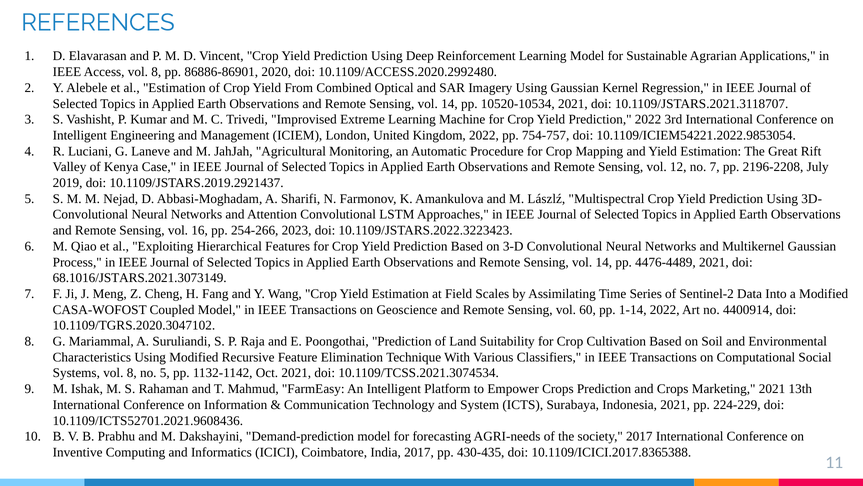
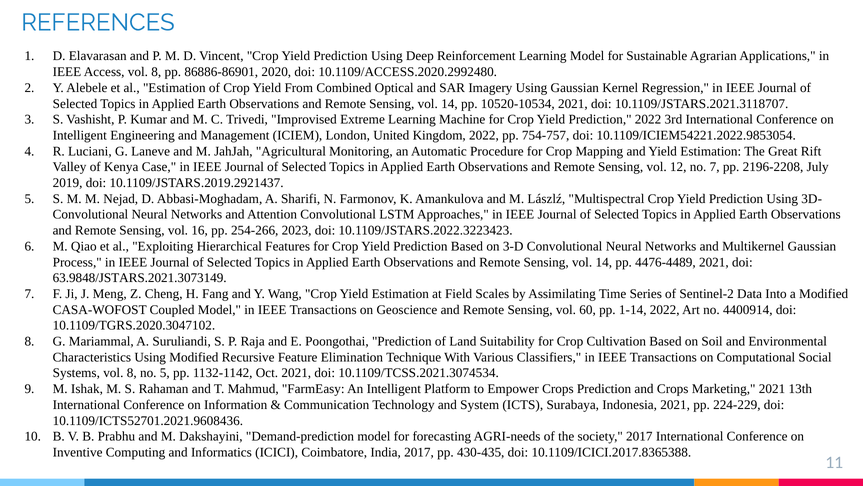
68.1016/JSTARS.2021.3073149: 68.1016/JSTARS.2021.3073149 -> 63.9848/JSTARS.2021.3073149 (140, 278)
